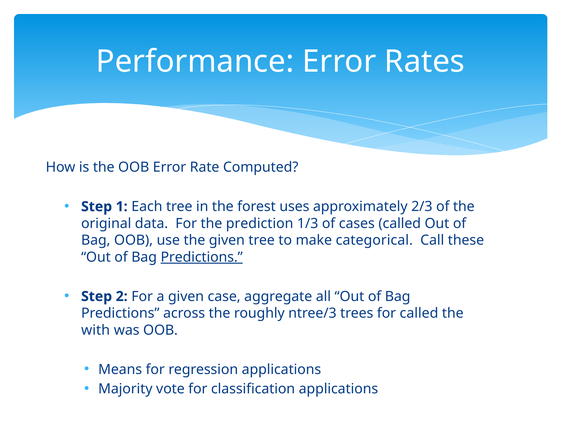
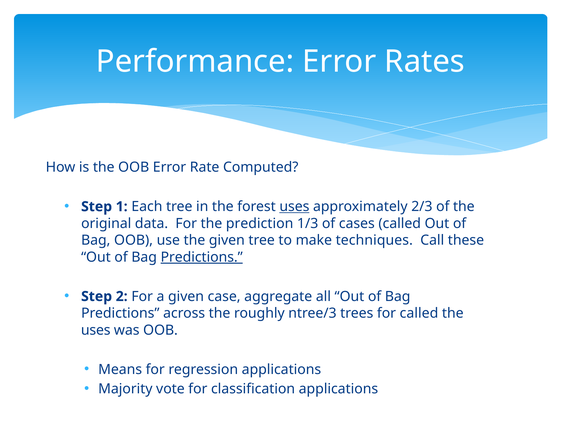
uses underline: none -> present (294, 206)
categorical: categorical -> techniques (374, 240)
with: with -> uses (96, 330)
